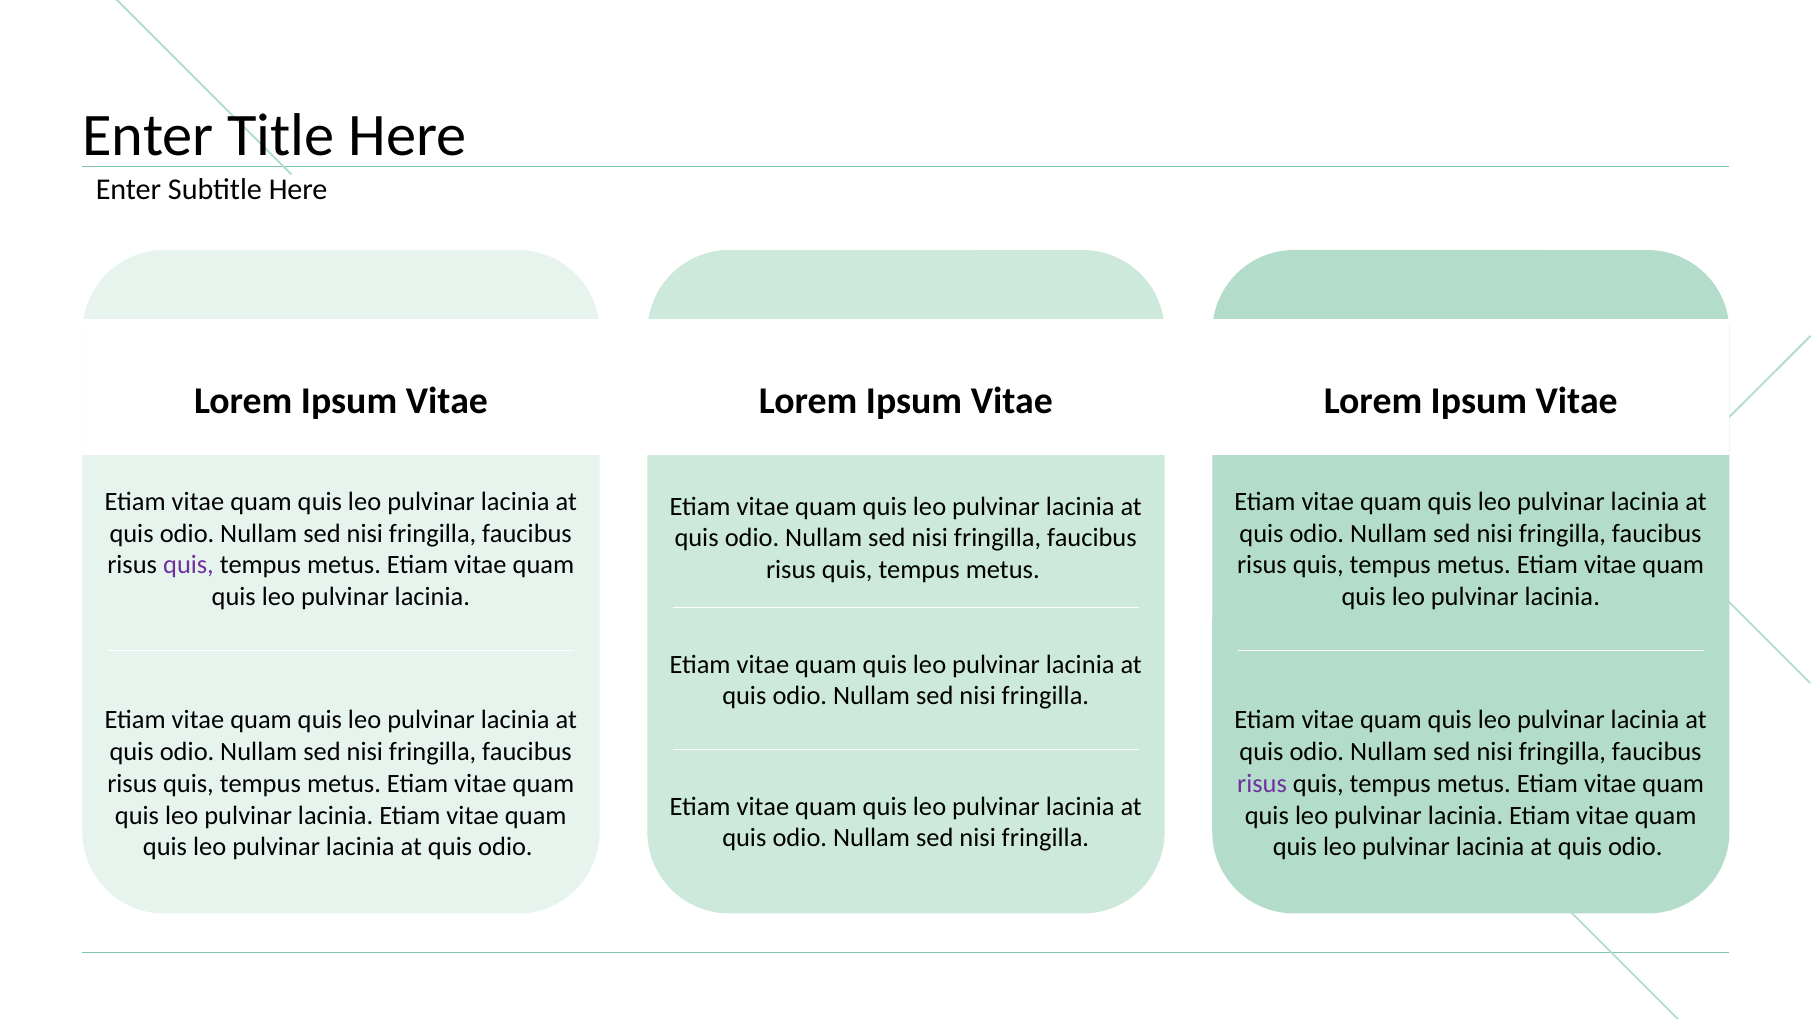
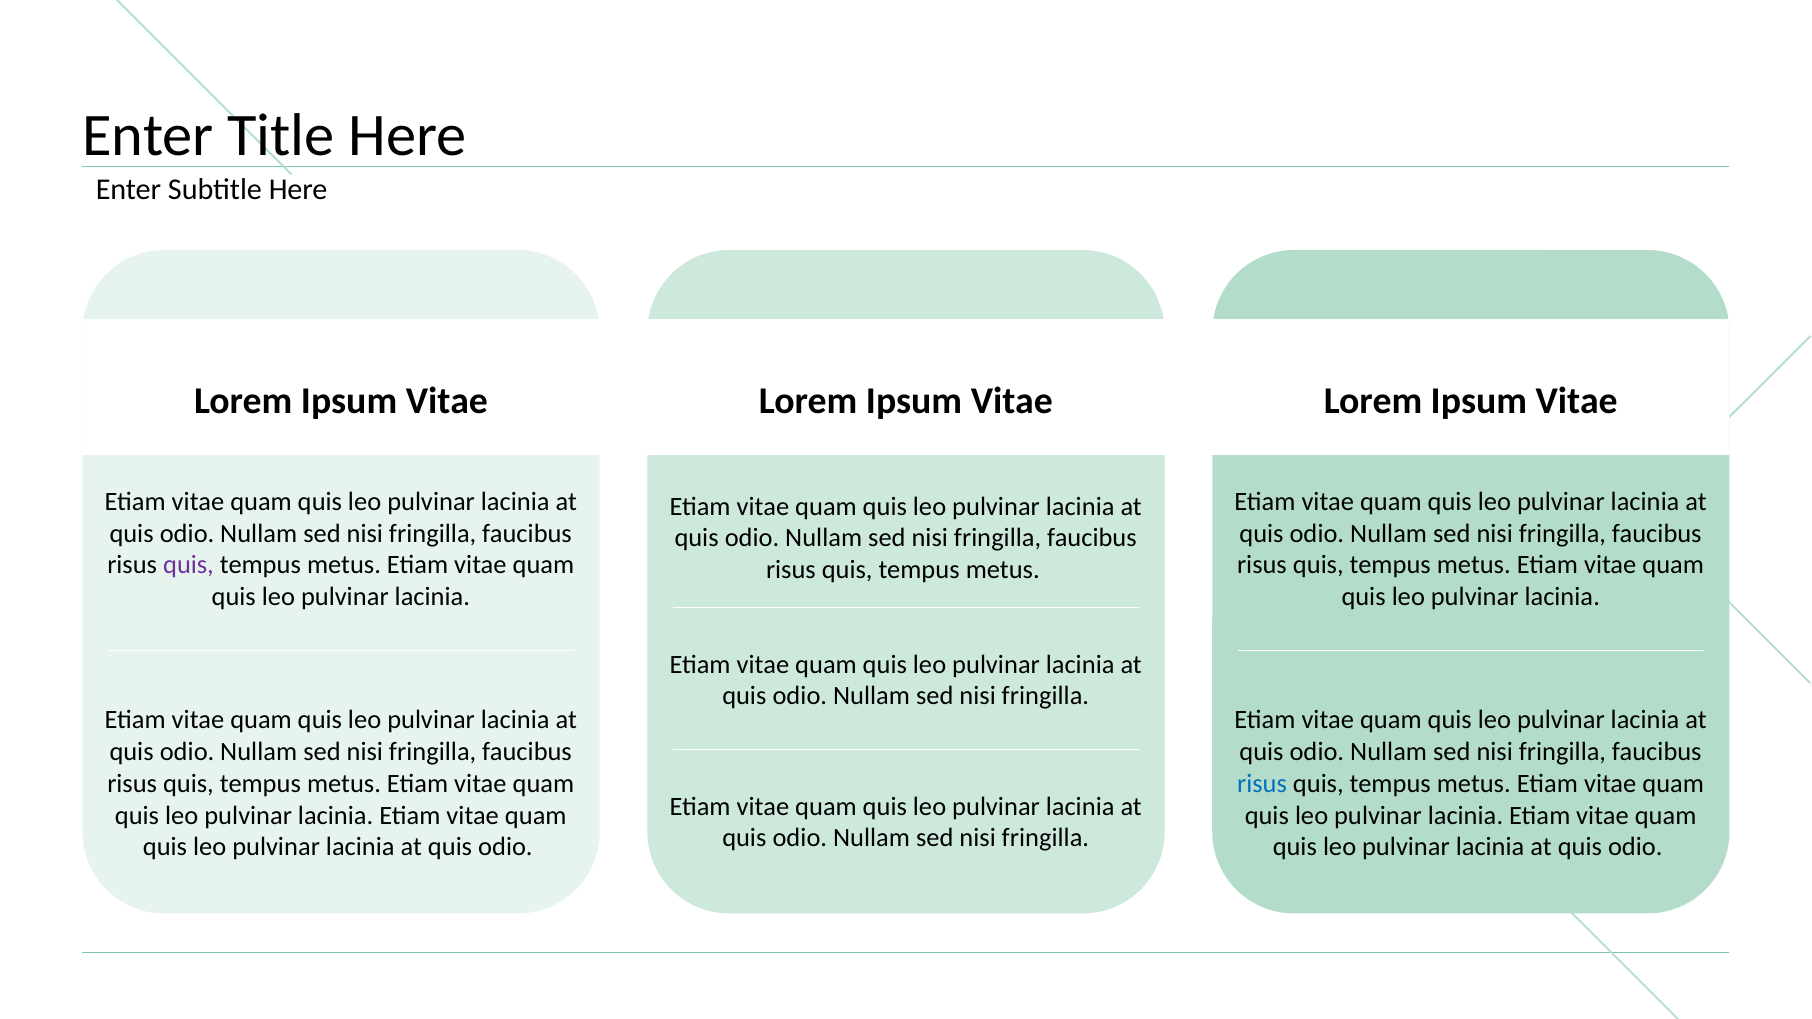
risus colour: purple -> blue (1262, 784)
